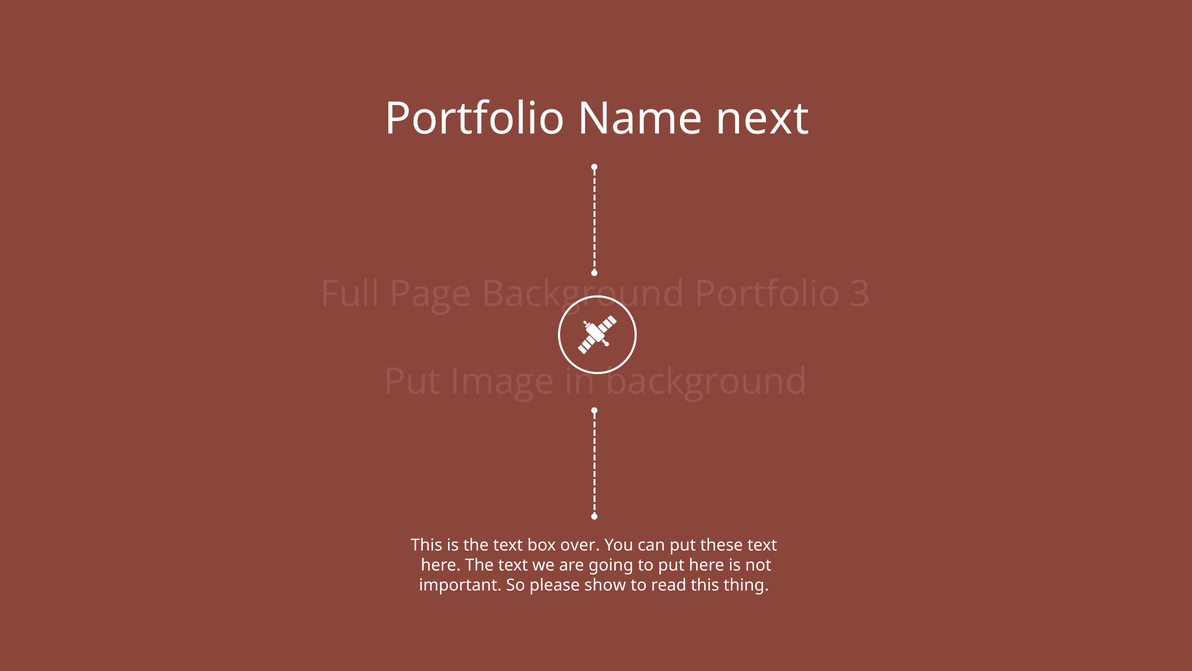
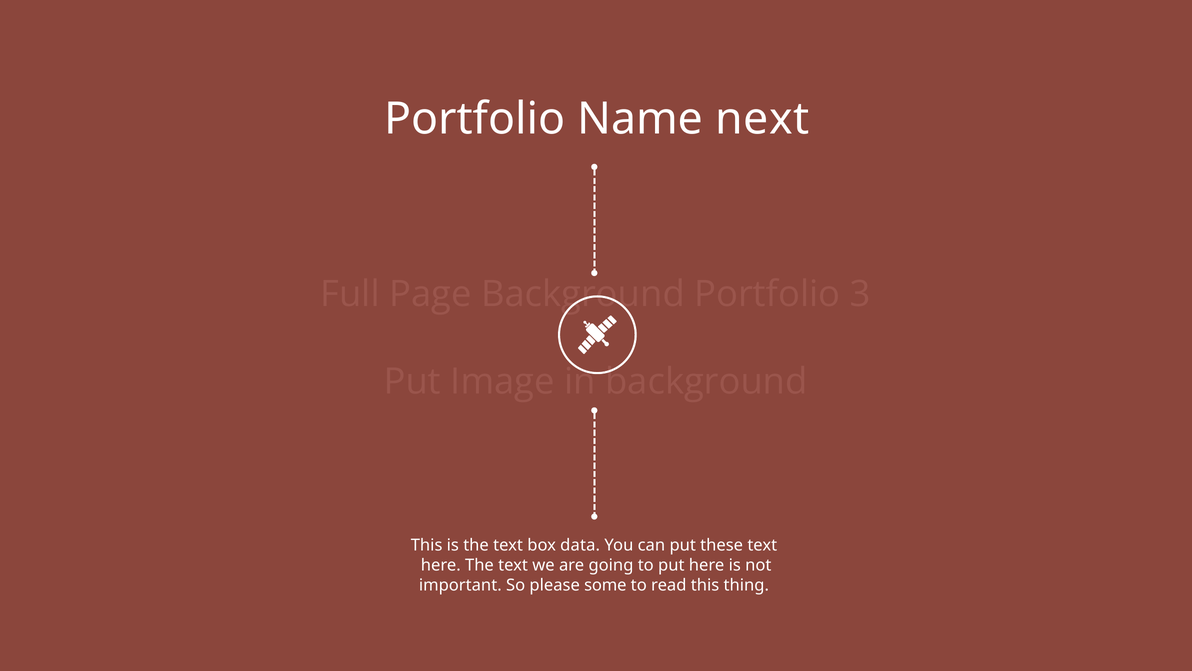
over: over -> data (580, 545)
show: show -> some (605, 585)
